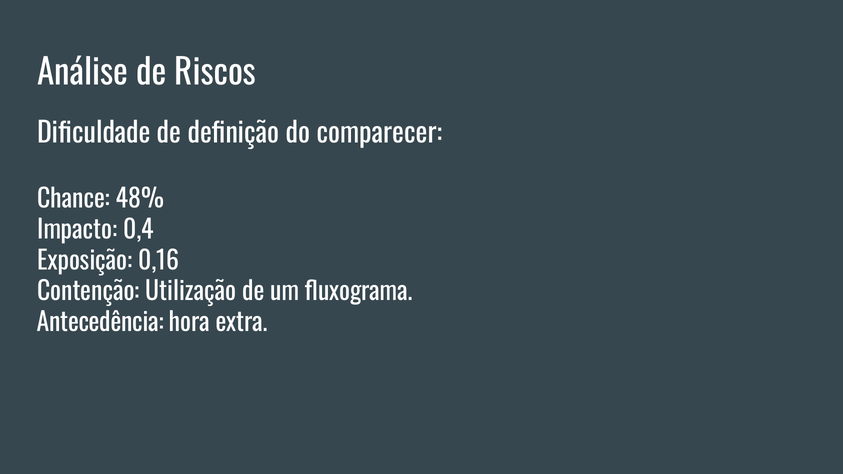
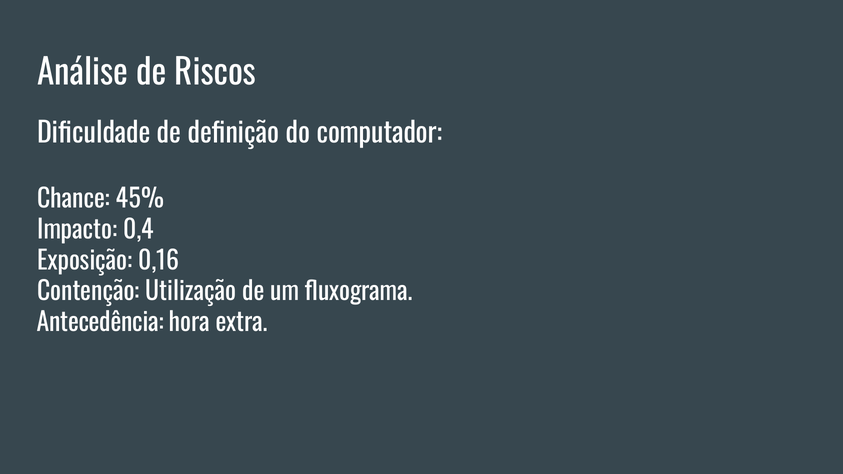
comparecer: comparecer -> computador (379, 134)
48%: 48% -> 45% (140, 199)
